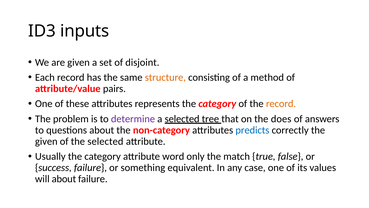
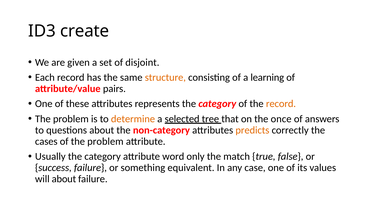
inputs: inputs -> create (85, 31)
method: method -> learning (267, 77)
determine colour: purple -> orange (133, 119)
does: does -> once (281, 119)
predicts colour: blue -> orange (252, 130)
given: given -> cases (46, 141)
of the selected: selected -> problem (105, 141)
